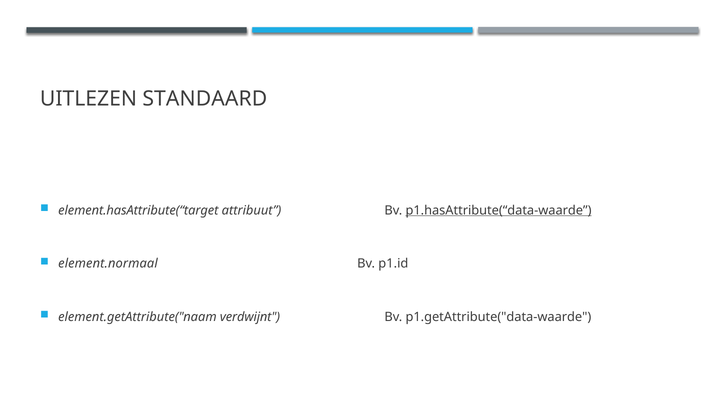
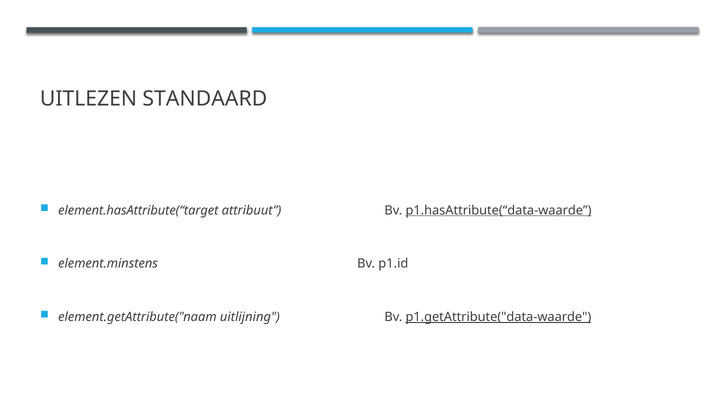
element.normaal: element.normaal -> element.minstens (108, 264)
verdwijnt: verdwijnt -> uitlijning (250, 317)
p1.getAttribute("data-waarde underline: none -> present (498, 317)
